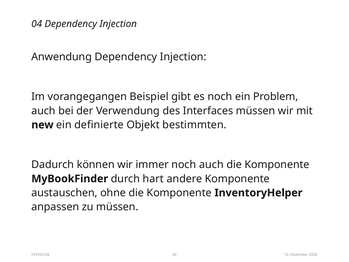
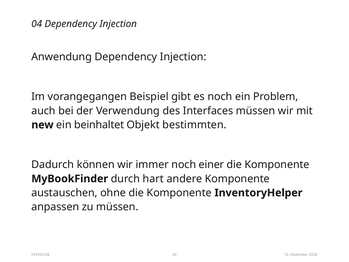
definierte: definierte -> beinhaltet (99, 125)
noch auch: auch -> einer (211, 165)
